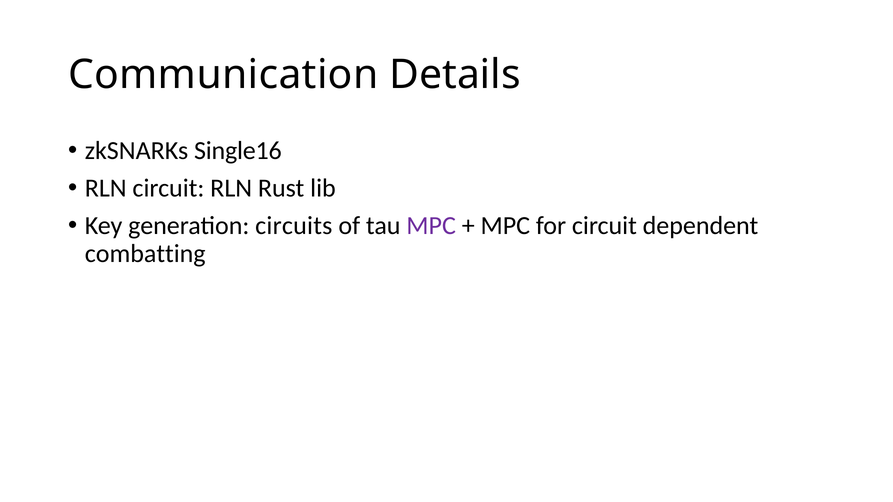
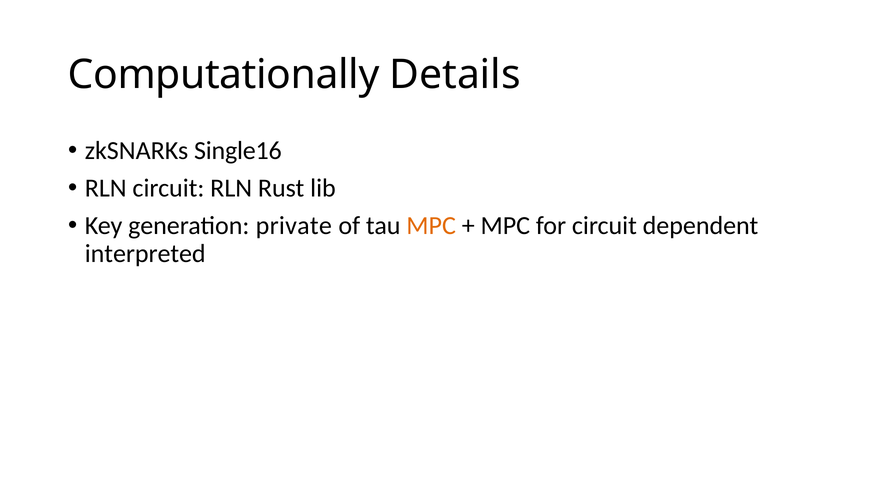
Communication: Communication -> Computationally (224, 75)
circuits: circuits -> private (294, 226)
MPC colour: purple -> orange (431, 226)
combatting: combatting -> interpreted (145, 254)
